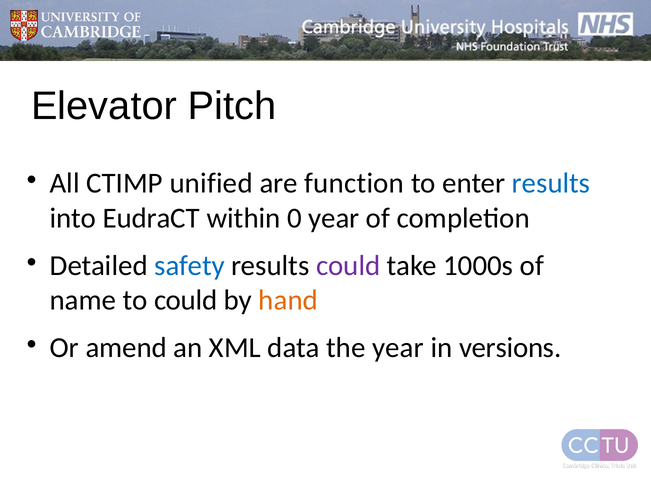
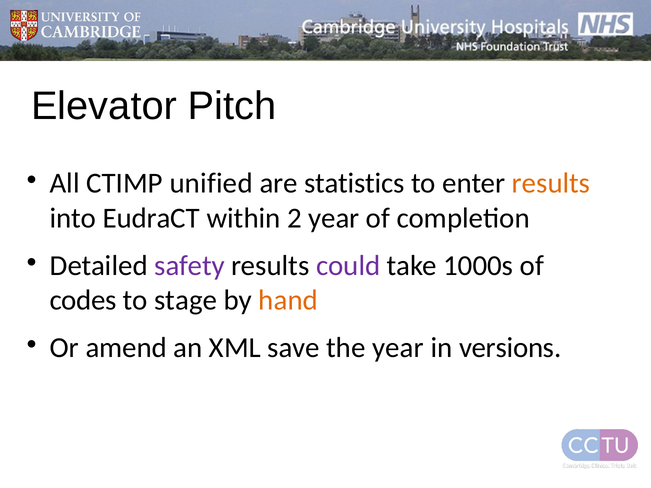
function: function -> statistics (354, 183)
results colour: blue -> orange (551, 183)
0: 0 -> 2 (295, 218)
safety colour: blue -> purple (190, 266)
name: name -> codes (83, 300)
to could: could -> stage (186, 300)
data: data -> save (294, 348)
